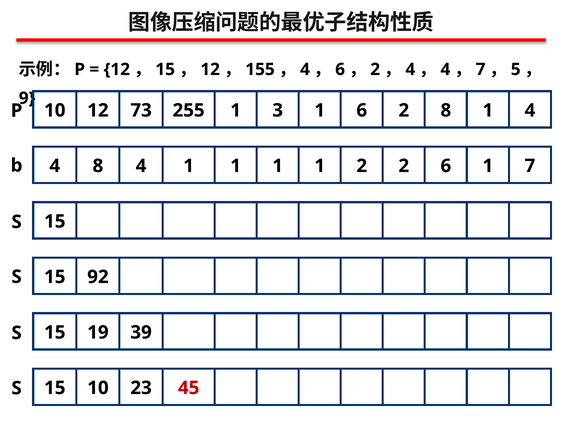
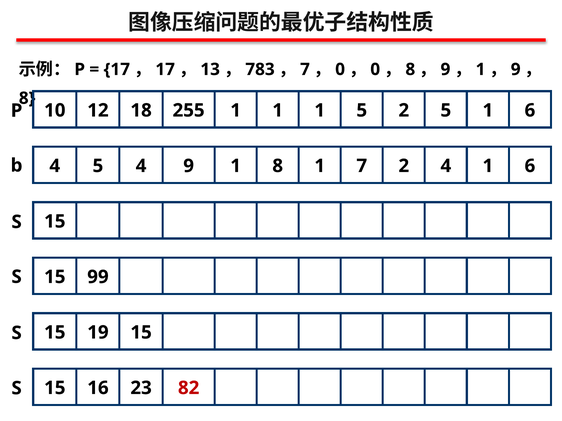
12: 12 -> 17 (117, 69)
15: 15 -> 17 (165, 69)
12: 12 -> 13 (210, 69)
155: 155 -> 783 (260, 69)
4: 4 -> 7 (305, 69)
6: 6 -> 0 (340, 69)
2: 2 -> 0 (375, 69)
4: 4 -> 8 (410, 69)
4: 4 -> 9 (445, 69)
7: 7 -> 1 (481, 69)
5: 5 -> 9 (516, 69)
9: 9 -> 8 (27, 98)
73: 73 -> 18 (141, 111)
255 1 3: 3 -> 1 (278, 111)
1 6: 6 -> 5 (362, 111)
2 8: 8 -> 5 (446, 111)
4: 4 -> 6 (530, 111)
4 8: 8 -> 5 (98, 166)
4 1: 1 -> 9 (189, 166)
1: 1 -> 8 (278, 166)
1 2: 2 -> 7 (362, 166)
2 6: 6 -> 4 (446, 166)
7: 7 -> 6 (530, 166)
92: 92 -> 99 (98, 277)
19 39: 39 -> 15 (141, 333)
15 10: 10 -> 16 (98, 388)
45: 45 -> 82 (189, 388)
